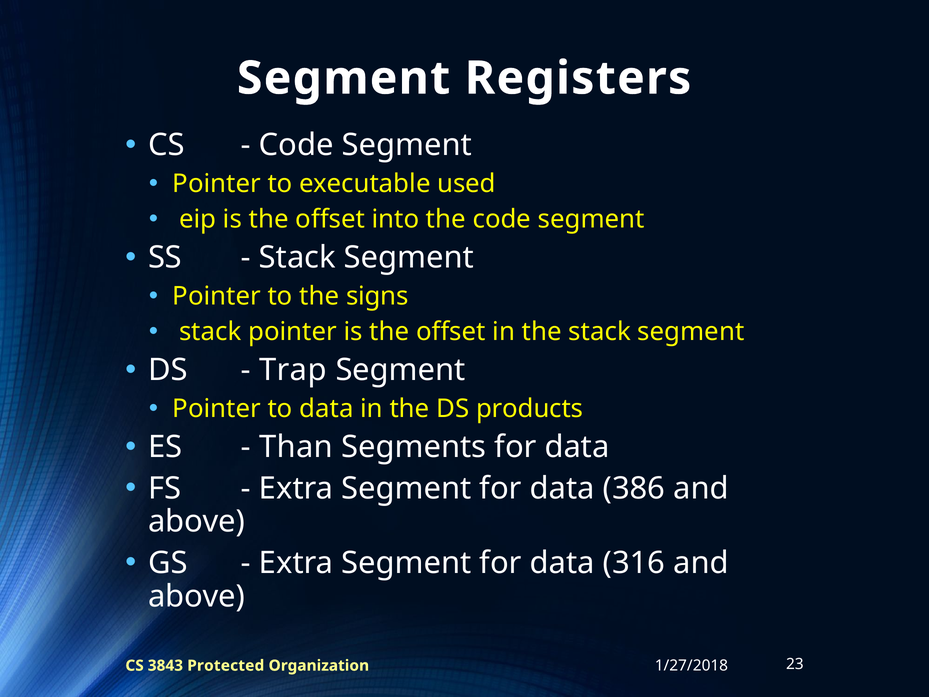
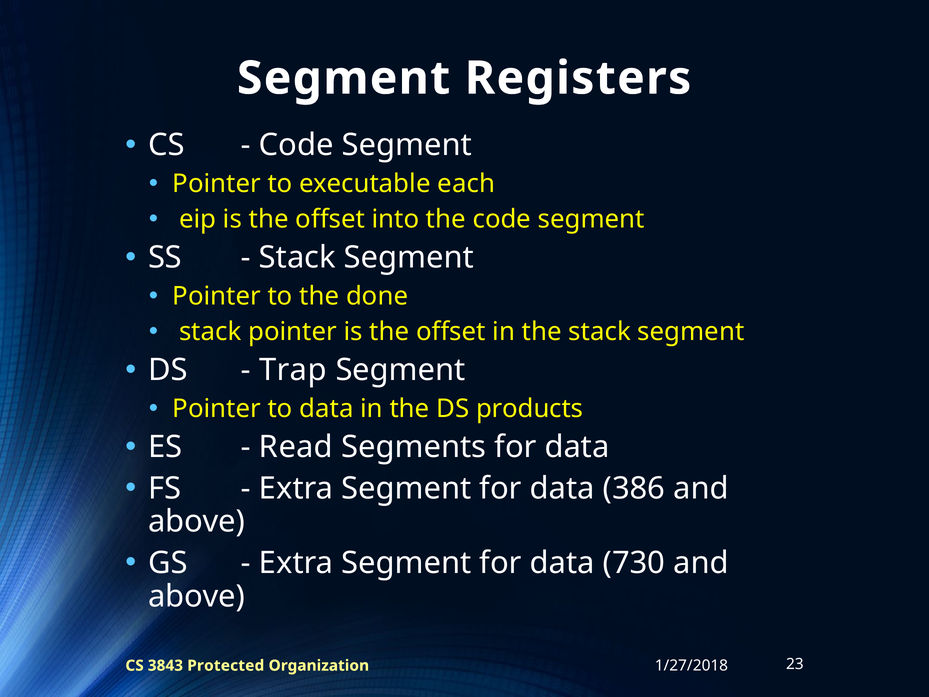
used: used -> each (466, 184)
signs: signs -> done (377, 296)
Than: Than -> Read (296, 447)
316: 316 -> 730 (634, 563)
